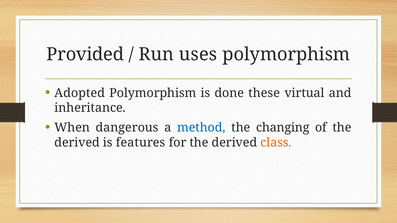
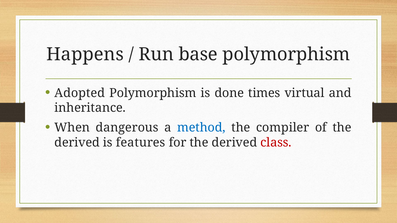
Provided: Provided -> Happens (85, 54)
uses: uses -> base (198, 54)
these: these -> times (264, 93)
changing: changing -> compiler (283, 128)
class colour: orange -> red (276, 143)
